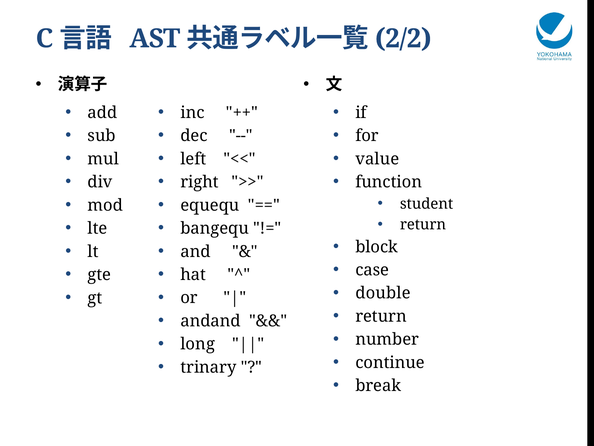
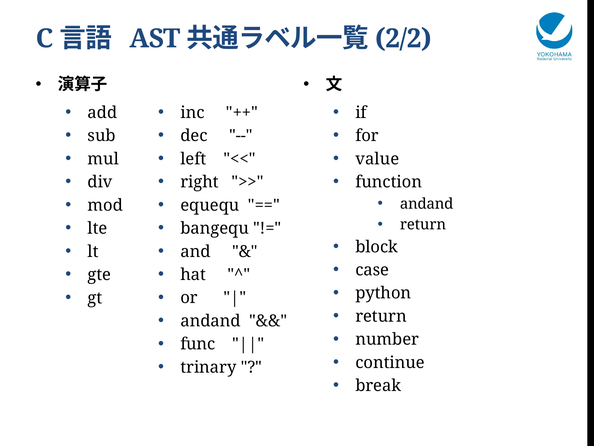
student: student -> andand (427, 204)
double: double -> python (383, 293)
long: long -> func (198, 344)
